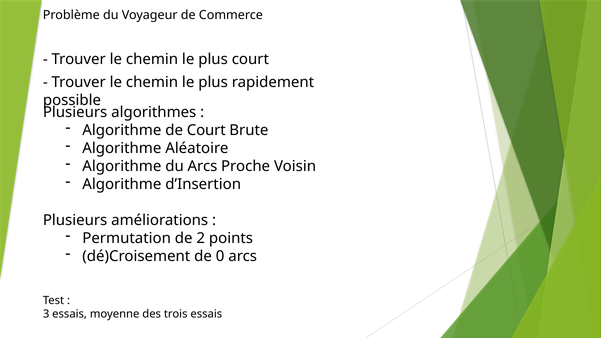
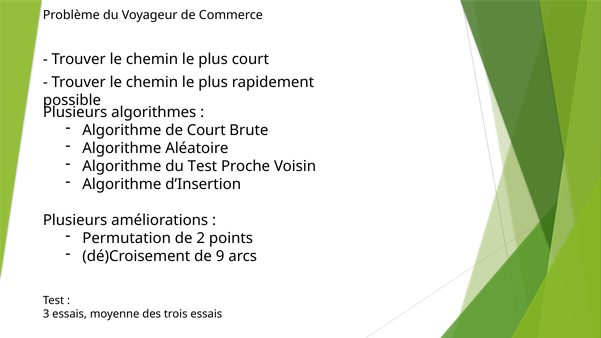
du Arcs: Arcs -> Test (202, 166)
0: 0 -> 9 (220, 256)
